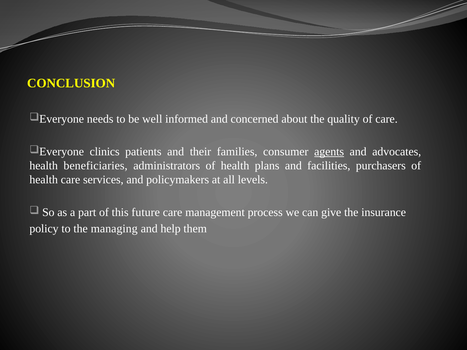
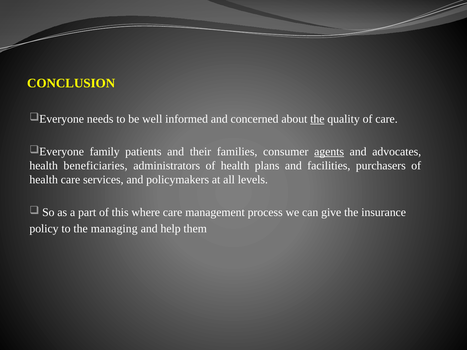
the underline: none -> present (317, 119)
clinics: clinics -> family (105, 152)
future: future -> where (146, 212)
